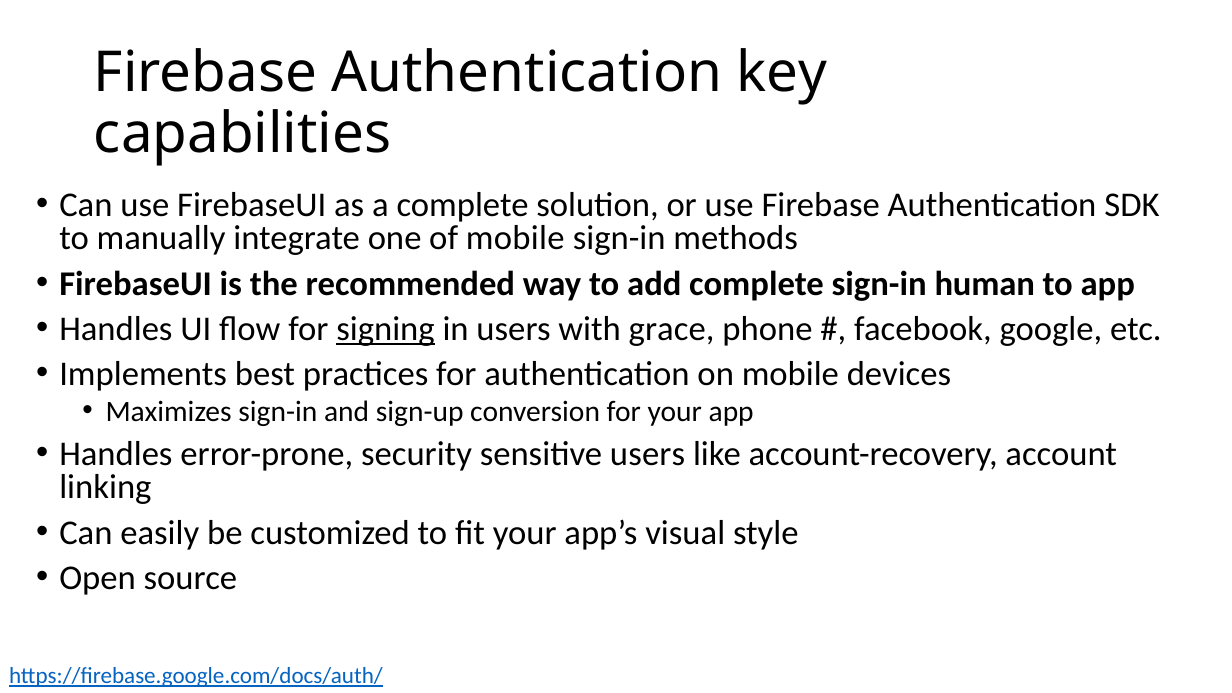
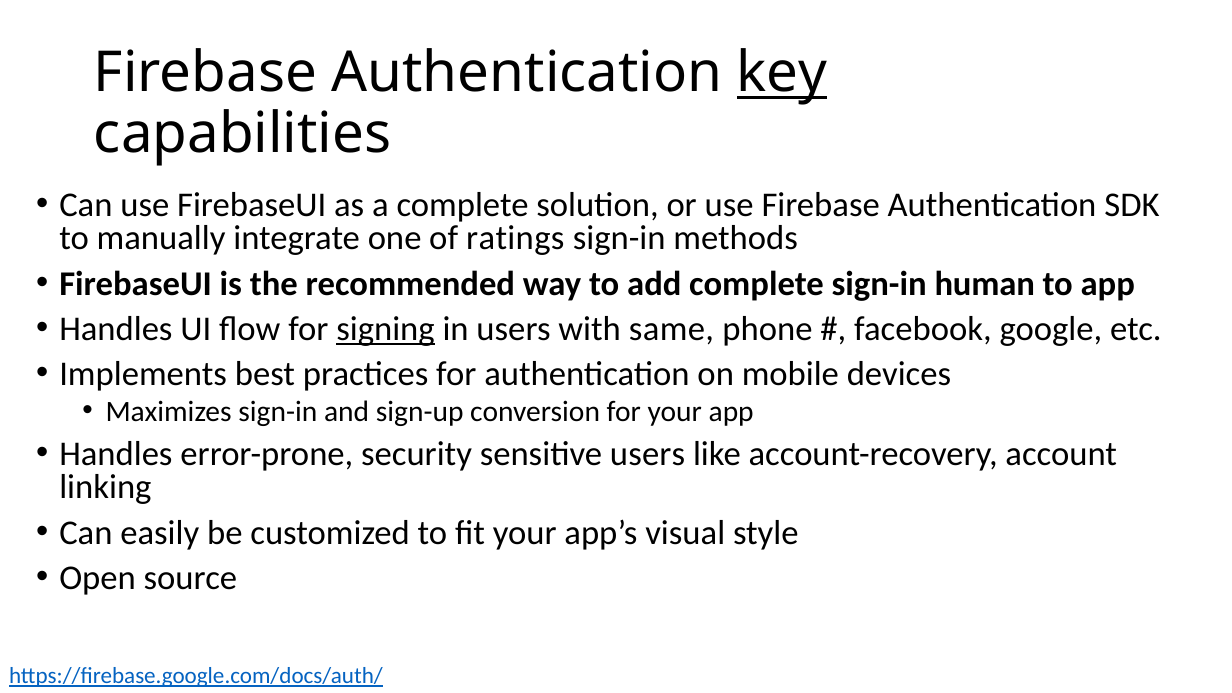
key underline: none -> present (782, 73)
of mobile: mobile -> ratings (515, 238)
grace: grace -> same (671, 329)
